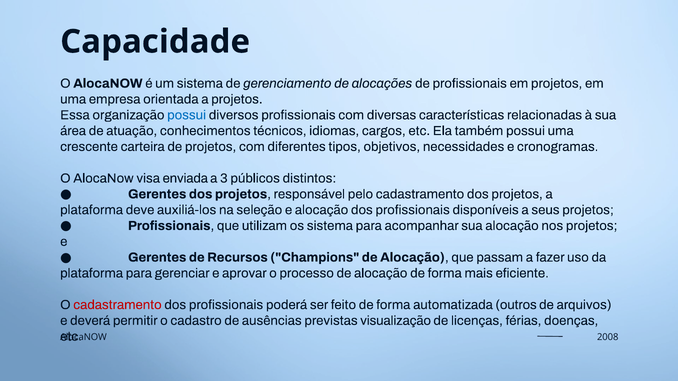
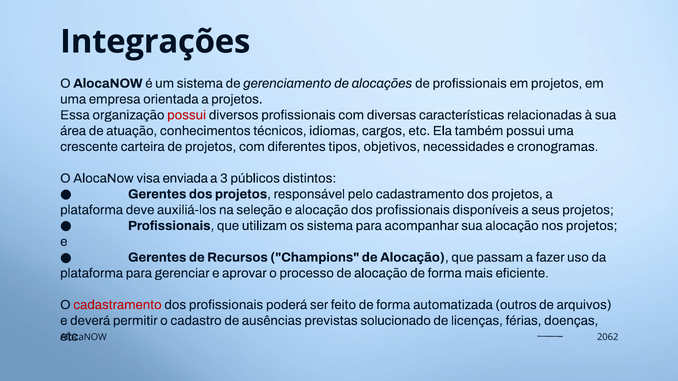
Capacidade: Capacidade -> Integrações (155, 42)
possui colour: blue -> red (187, 115)
visualização: visualização -> solucionado (396, 321)
2008: 2008 -> 2062 (608, 337)
